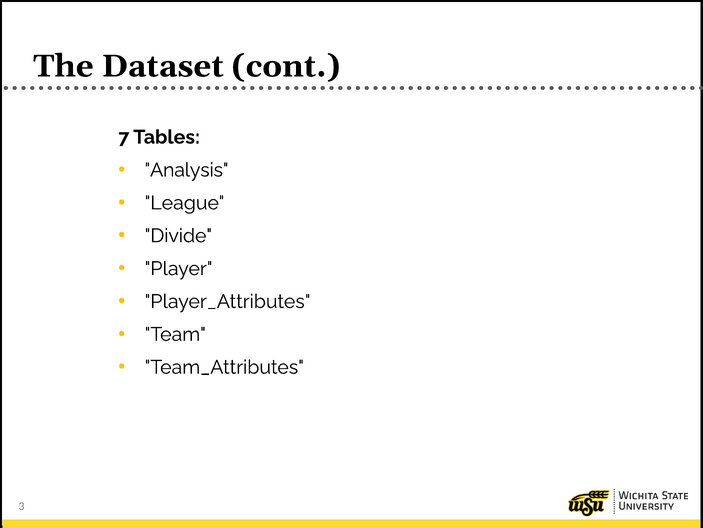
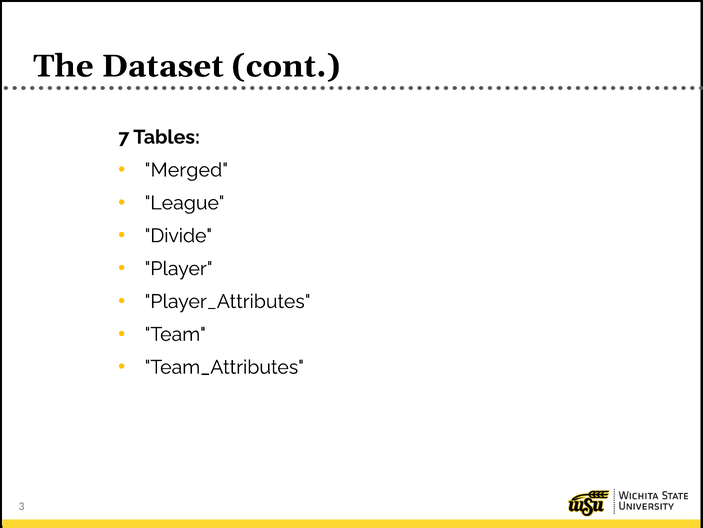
Analysis: Analysis -> Merged (186, 170)
